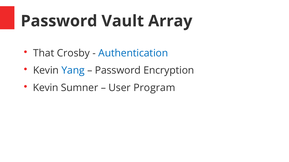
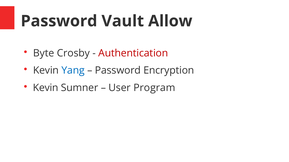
Array: Array -> Allow (170, 21)
That: That -> Byte (44, 53)
Authentication colour: blue -> red (133, 53)
